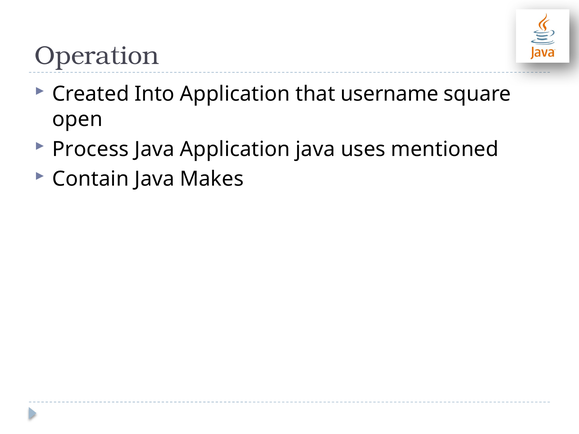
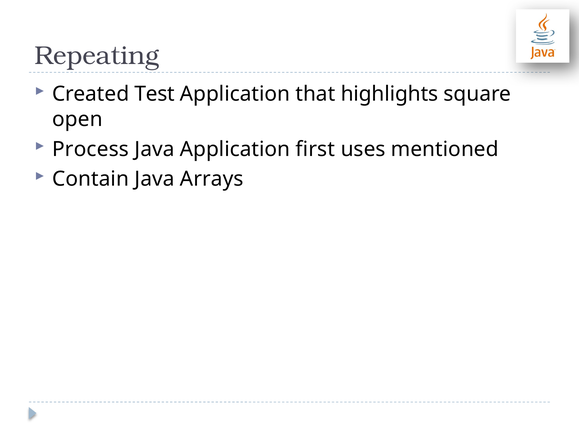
Operation: Operation -> Repeating (97, 56)
Into: Into -> Test (155, 94)
username: username -> highlights (389, 94)
Application java: java -> first (315, 149)
Makes: Makes -> Arrays (212, 179)
